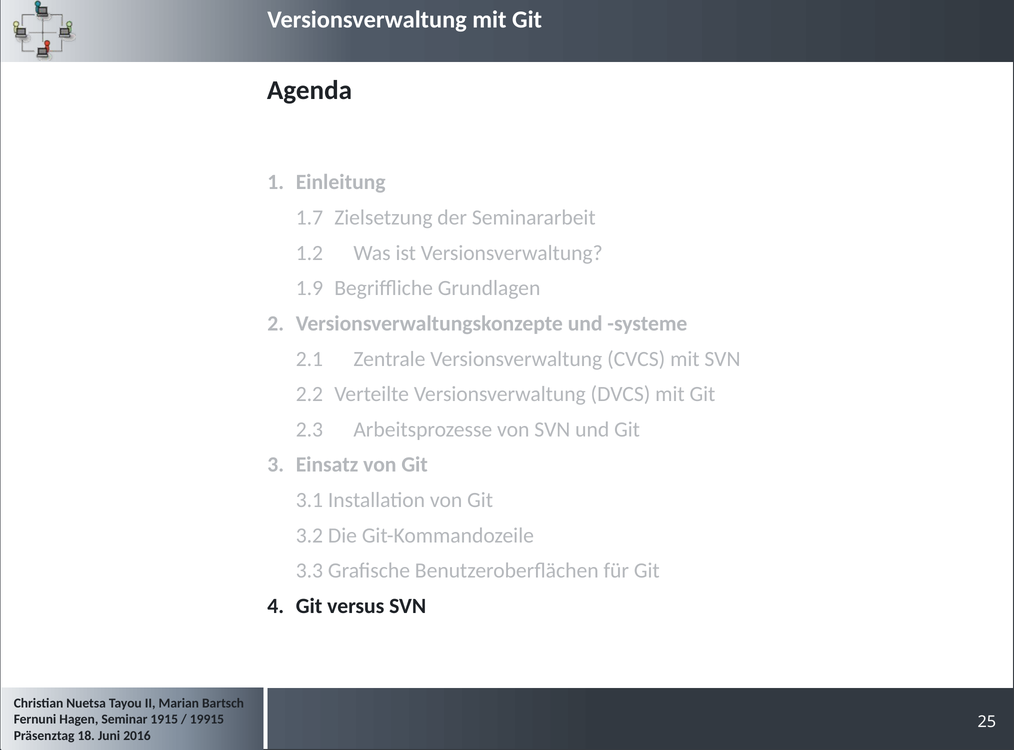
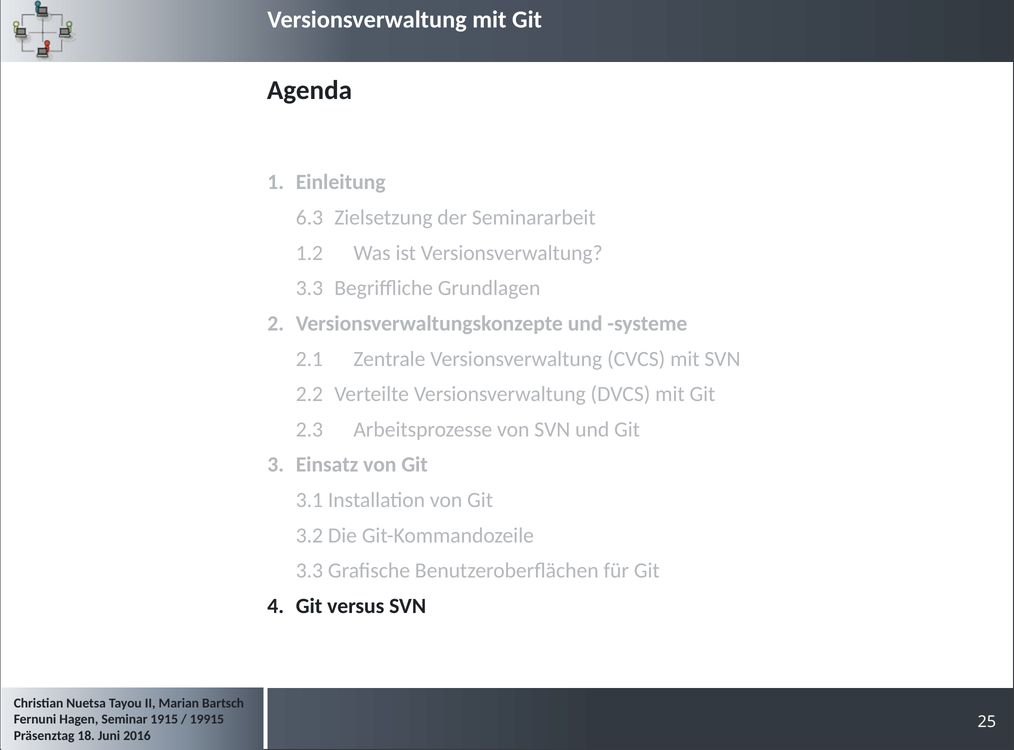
1.7: 1.7 -> 6.3 (309, 217)
1.9: 1.9 -> 3.3 (309, 288)
